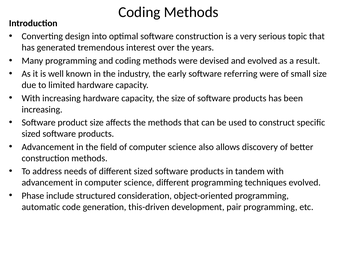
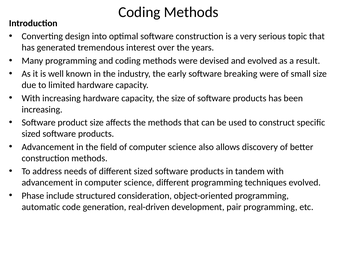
referring: referring -> breaking (241, 74)
this-driven: this-driven -> real-driven (149, 207)
